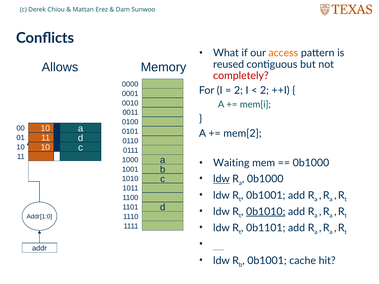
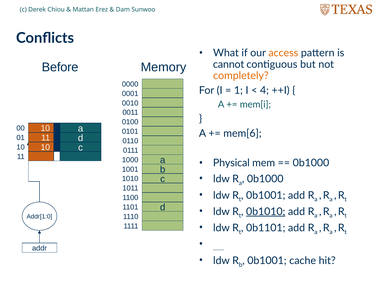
reused: reused -> cannot (229, 64)
Allows: Allows -> Before (60, 67)
completely colour: red -> orange (241, 76)
2: 2 -> 1 (238, 91)
2: 2 -> 4 (264, 91)
mem[2: mem[2 -> mem[6 (242, 134)
Waiting: Waiting -> Physical (231, 163)
ldw underline: present -> none (221, 179)
